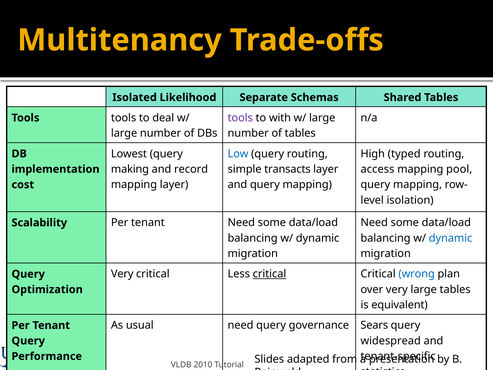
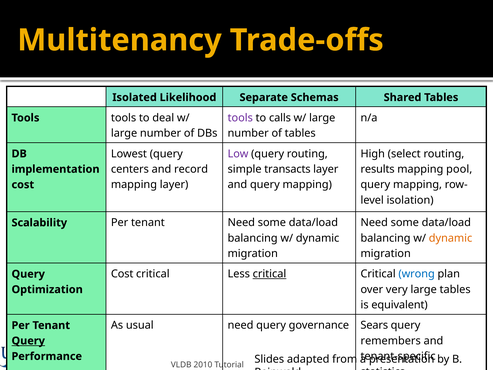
with: with -> calls (280, 118)
Low colour: blue -> purple (238, 154)
typed: typed -> select (404, 154)
making: making -> centers (130, 169)
access: access -> results (378, 169)
dynamic colour: blue -> orange (451, 238)
Very: Very -> Cost (122, 274)
widespread: widespread -> remembers (391, 341)
Query underline: none -> present (28, 341)
